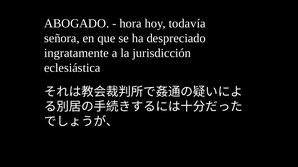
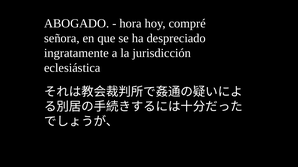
todavía: todavía -> compré (187, 23)
